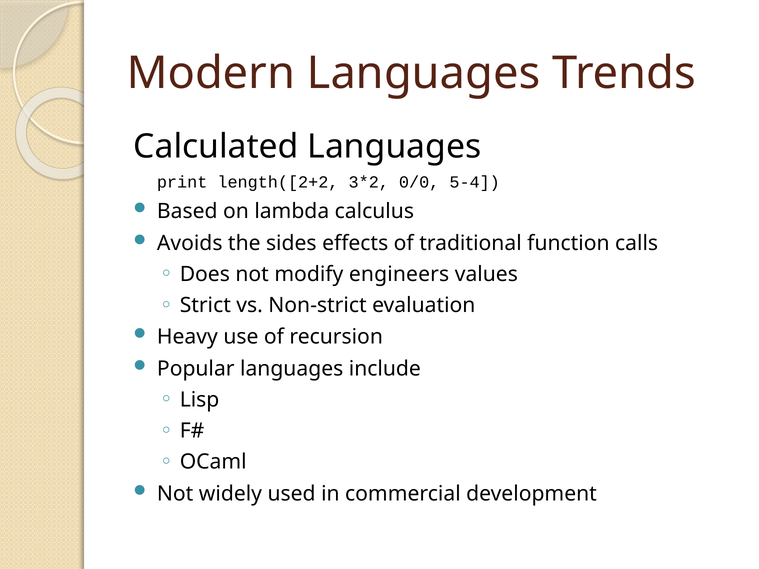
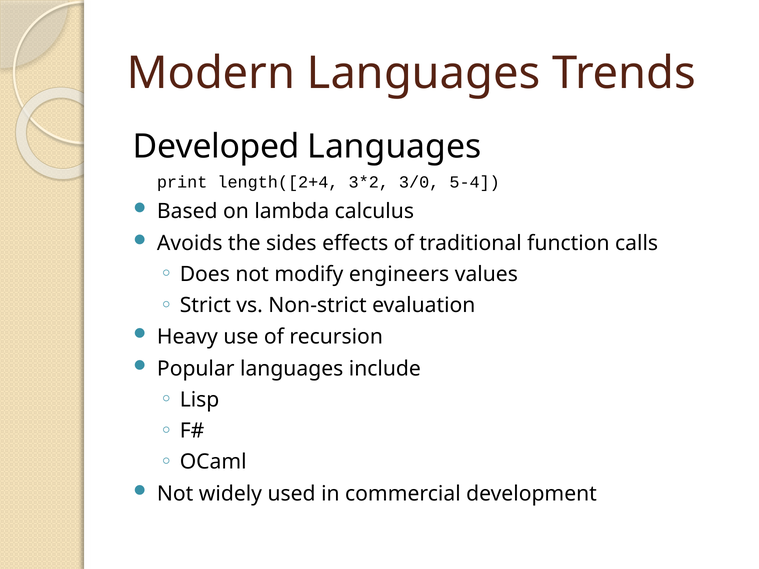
Calculated: Calculated -> Developed (216, 147)
length([2+2: length([2+2 -> length([2+4 (278, 182)
0/0: 0/0 -> 3/0 (419, 182)
